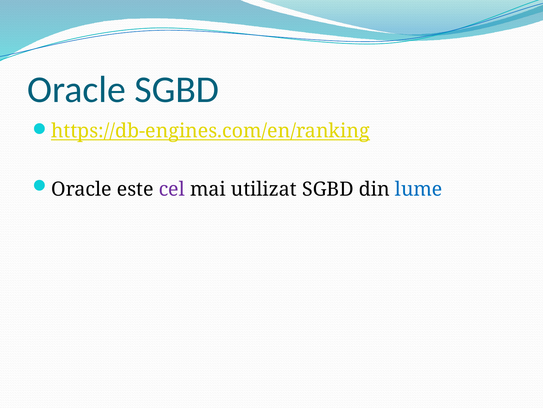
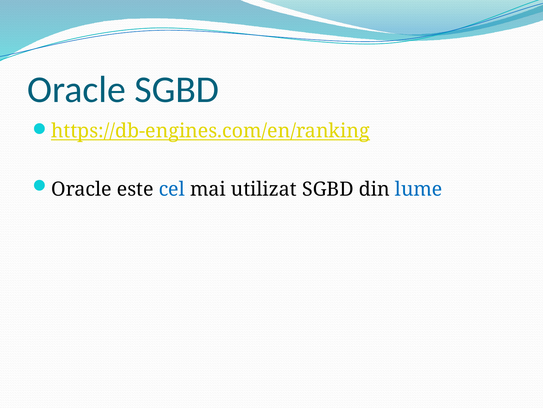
cel colour: purple -> blue (172, 189)
